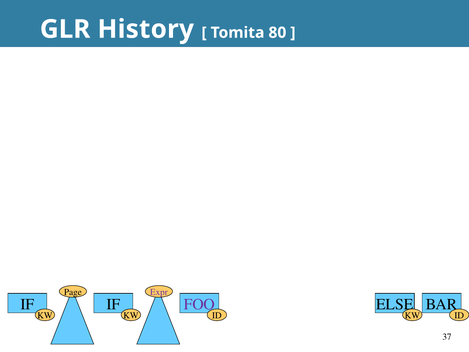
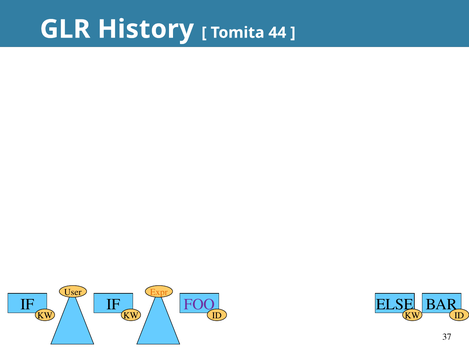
80: 80 -> 44 (277, 33)
Page: Page -> User (73, 292)
Expr colour: purple -> orange (159, 292)
